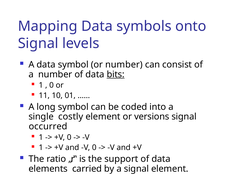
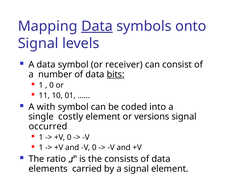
Data underline: none -> present (97, 26)
or number: number -> receiver (124, 64)
long: long -> with (46, 107)
support: support -> consists (121, 159)
